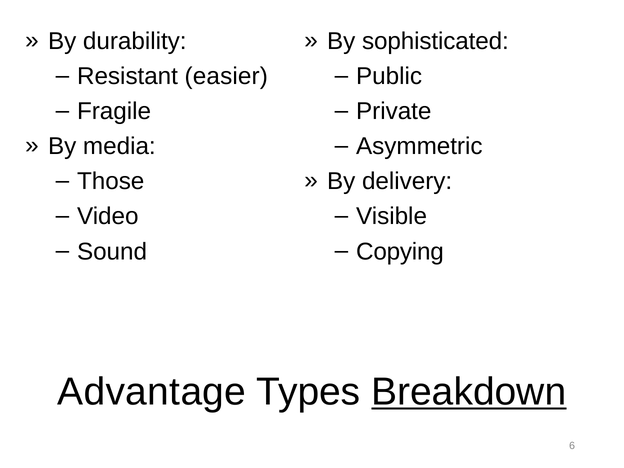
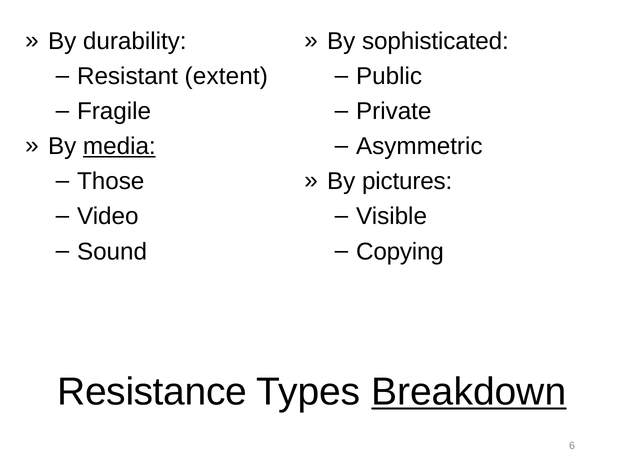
easier: easier -> extent (226, 76)
media underline: none -> present (119, 146)
delivery: delivery -> pictures (407, 181)
Advantage: Advantage -> Resistance (152, 392)
